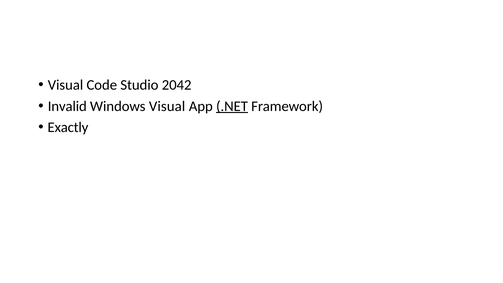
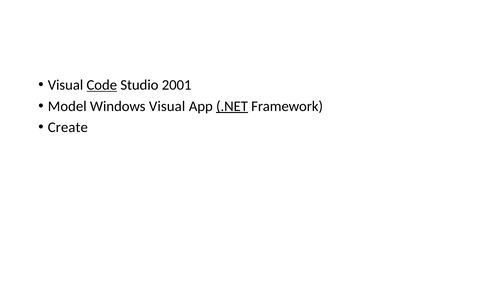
Code underline: none -> present (102, 85)
2042: 2042 -> 2001 (177, 85)
Invalid: Invalid -> Model (67, 106)
Exactly: Exactly -> Create (68, 127)
